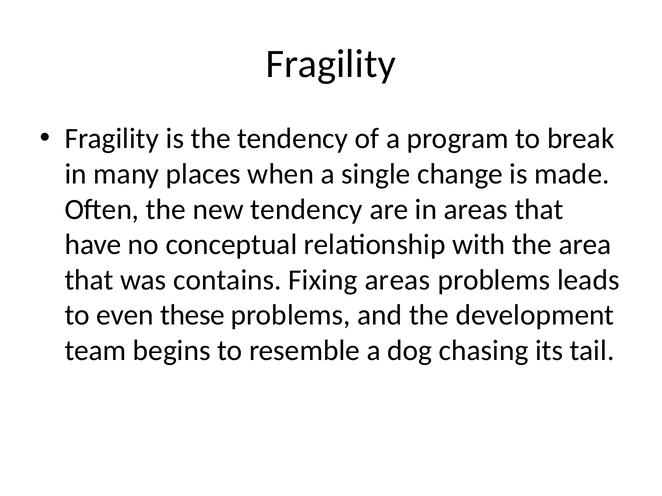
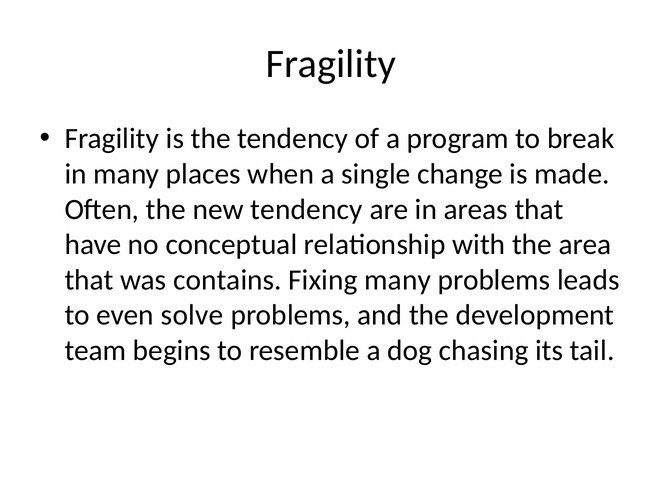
Fixing areas: areas -> many (398, 280)
these: these -> solve (192, 316)
